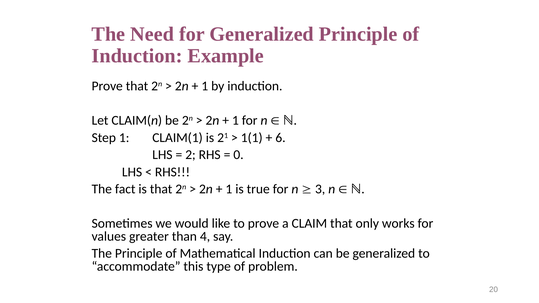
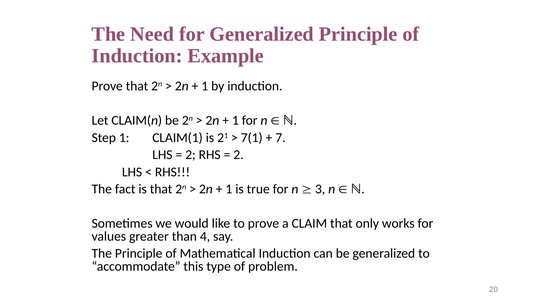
1(1: 1(1 -> 7(1 (252, 138)
6: 6 -> 7 (281, 138)
0: 0 -> 2 (239, 155)
